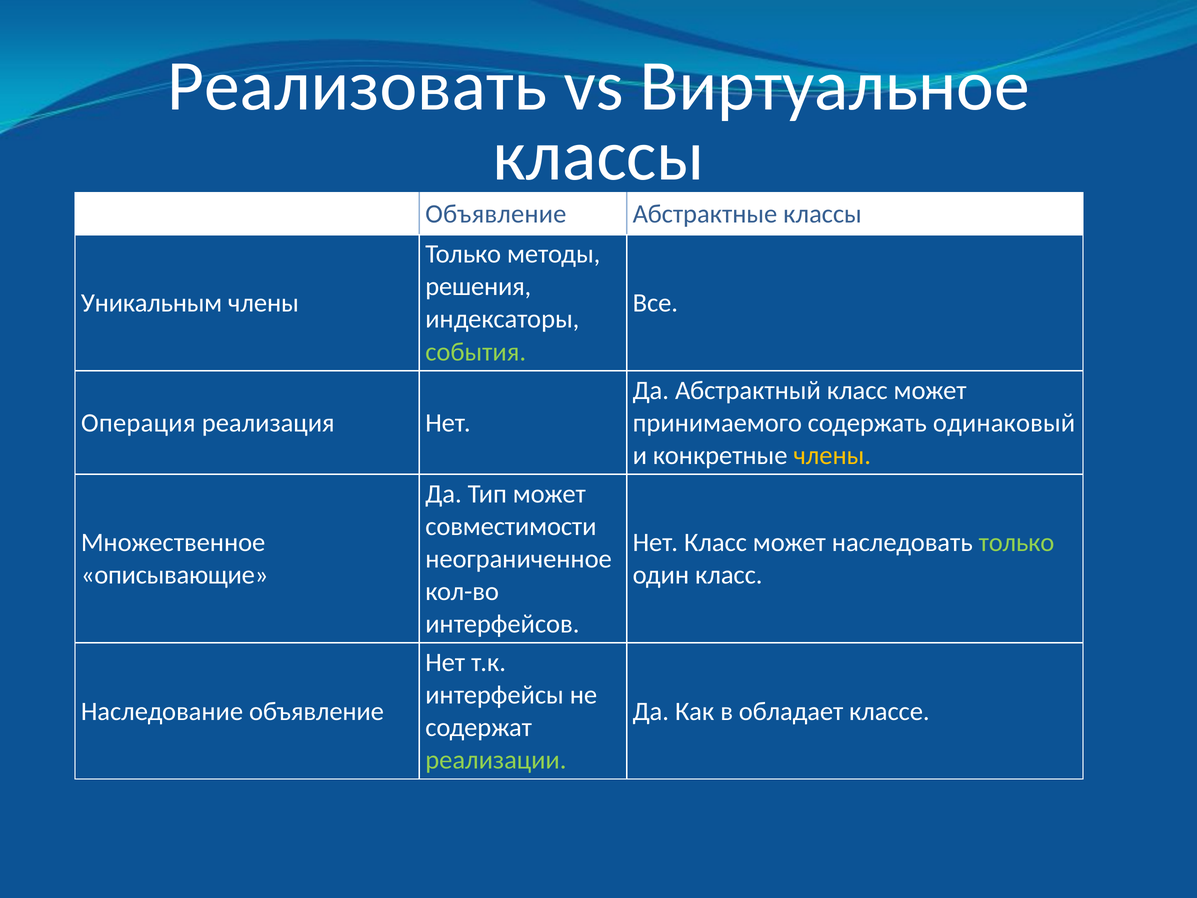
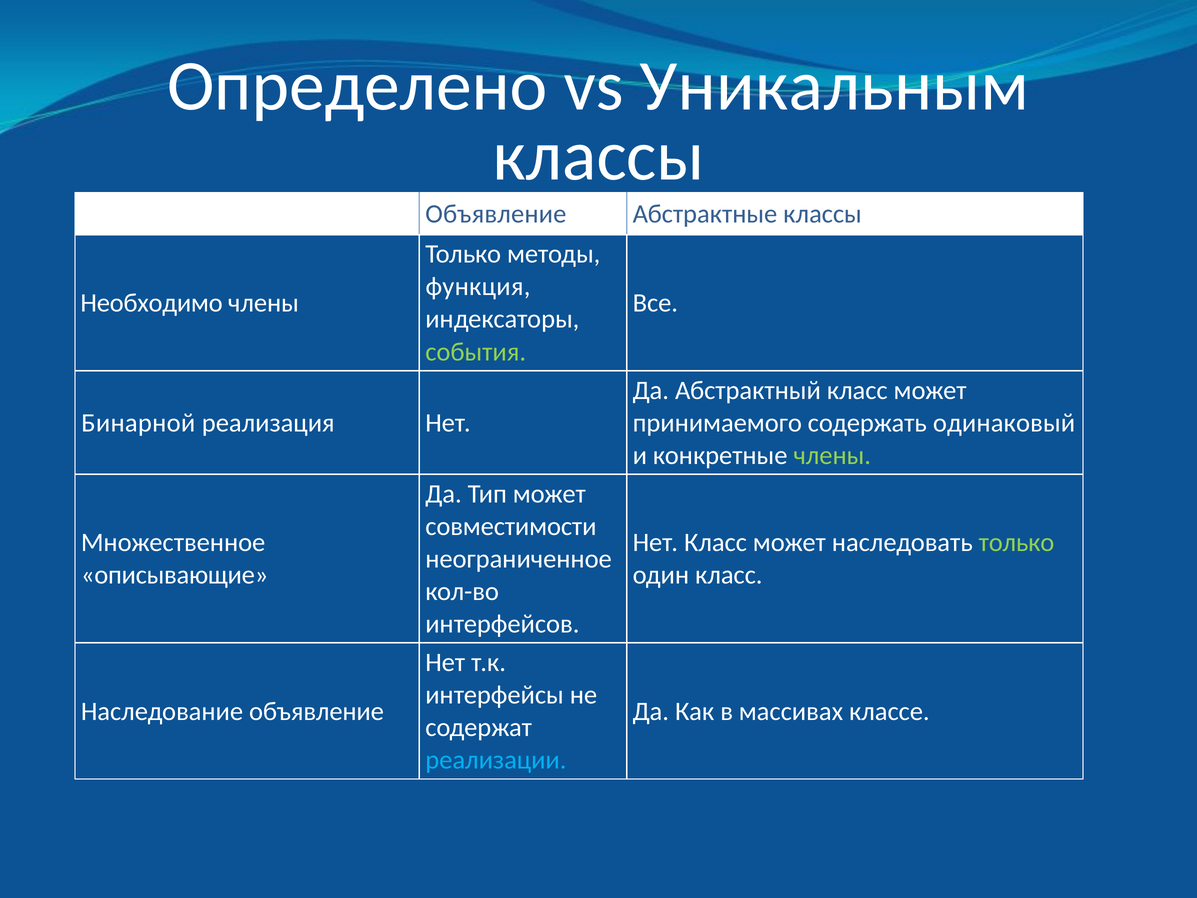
Реализовать: Реализовать -> Определено (357, 86)
Виртуальное: Виртуальное -> Уникальным (834, 86)
решения: решения -> функция (478, 287)
Уникальным: Уникальным -> Необходимо (152, 303)
Операция: Операция -> Бинарной (138, 423)
члены colour: yellow -> light green (832, 455)
обладает: обладает -> массивах (791, 711)
реализации colour: light green -> light blue (496, 760)
